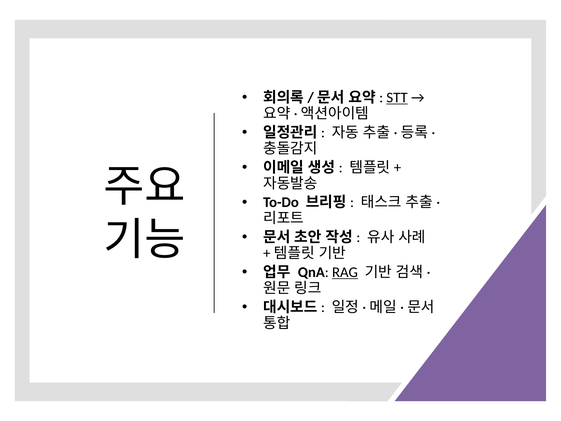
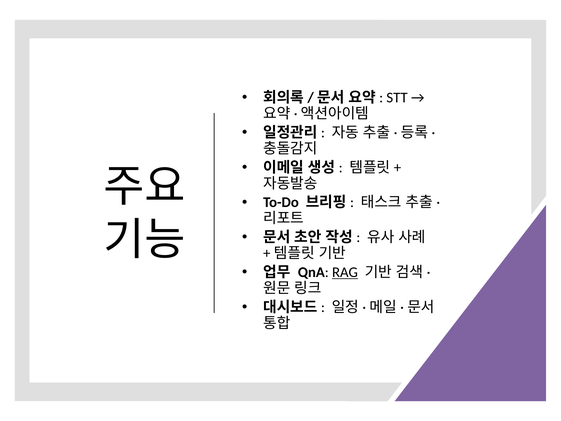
STT underline: present -> none (397, 98)
